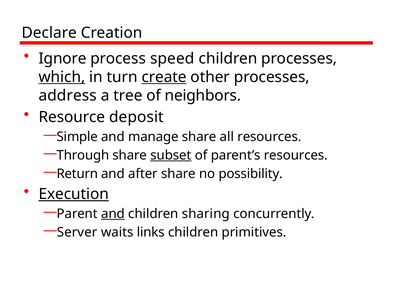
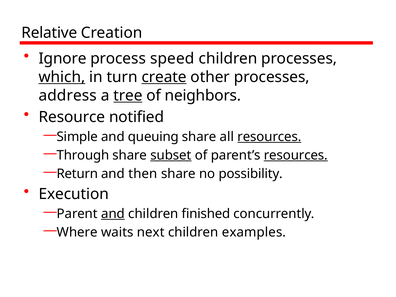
Declare: Declare -> Relative (49, 33)
tree underline: none -> present (128, 95)
deposit: deposit -> notified (137, 117)
manage: manage -> queuing (153, 137)
resources underline: none -> present (269, 137)
resources underline: none -> present (296, 155)
after: after -> then (143, 174)
Execution underline: present -> none (74, 194)
sharing: sharing -> finished (206, 214)
Server: Server -> Where (77, 232)
links: links -> next (151, 232)
primitives: primitives -> examples (254, 232)
